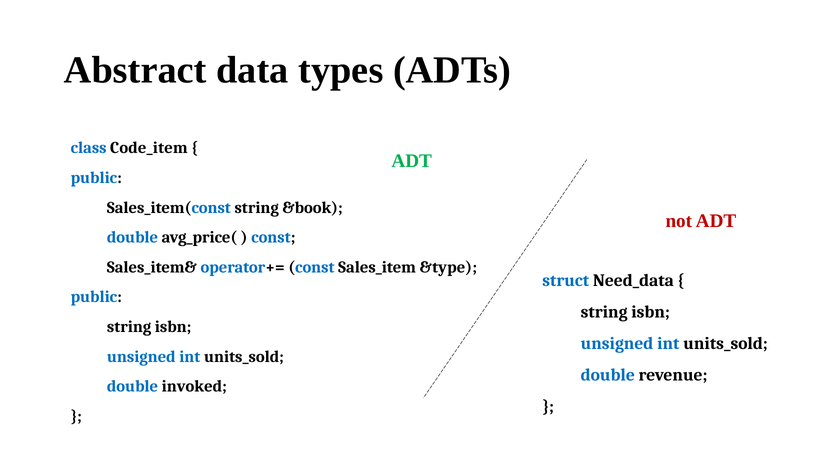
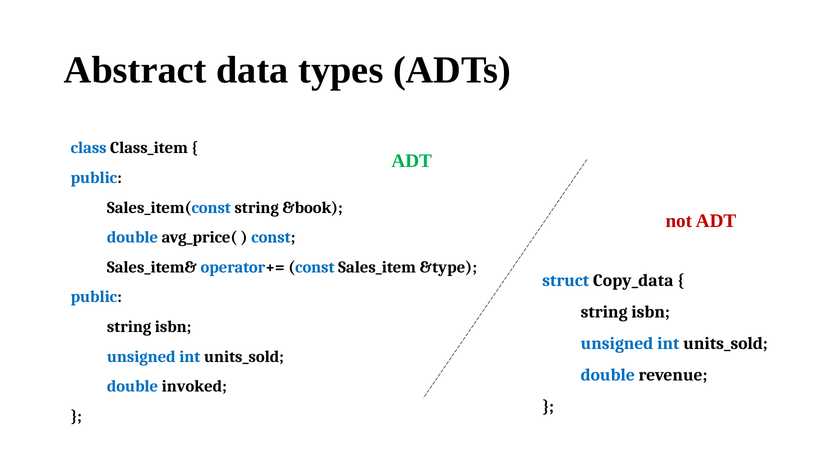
Code_item: Code_item -> Class_item (149, 148)
Need_data: Need_data -> Copy_data (633, 281)
